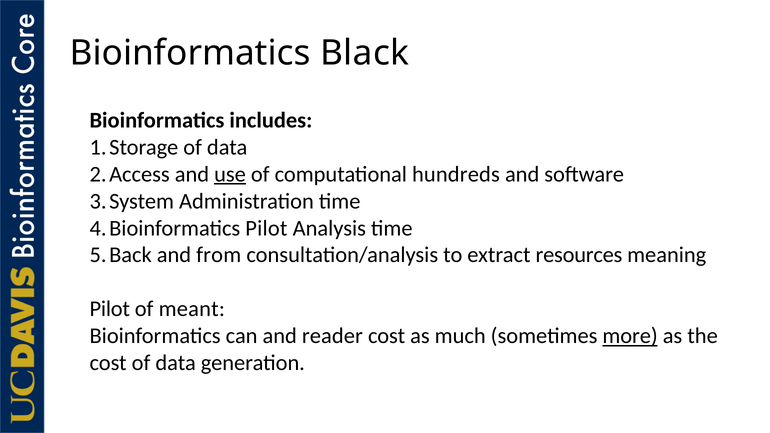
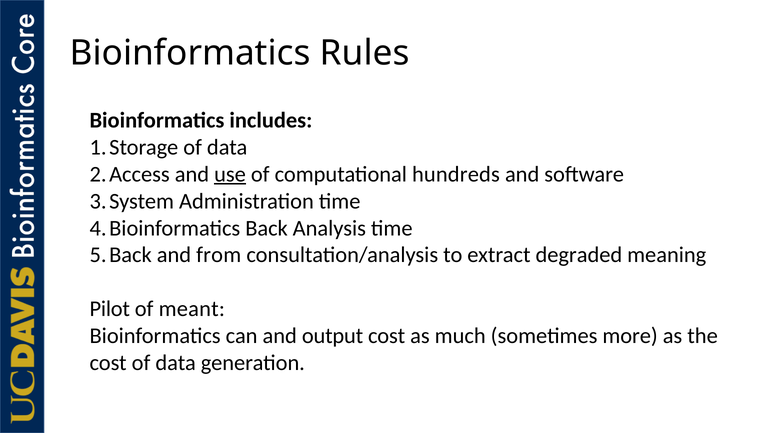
Black: Black -> Rules (365, 53)
Pilot: Pilot -> Back (267, 228)
resources: resources -> degraded (579, 255)
reader: reader -> output (333, 336)
more underline: present -> none (630, 336)
